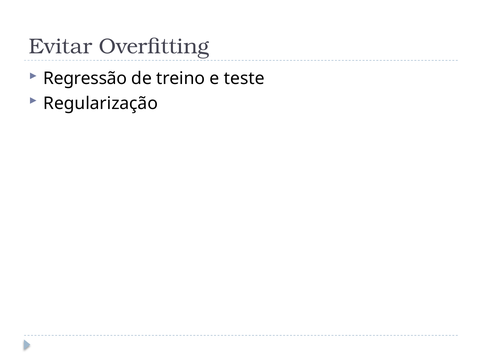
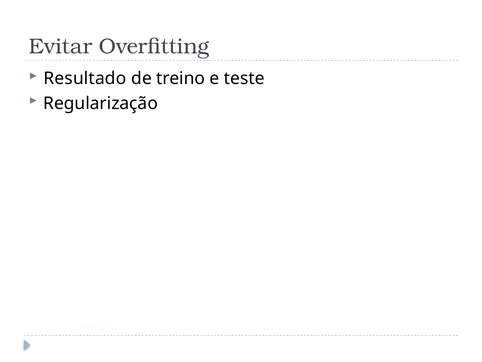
Regressão: Regressão -> Resultado (85, 78)
